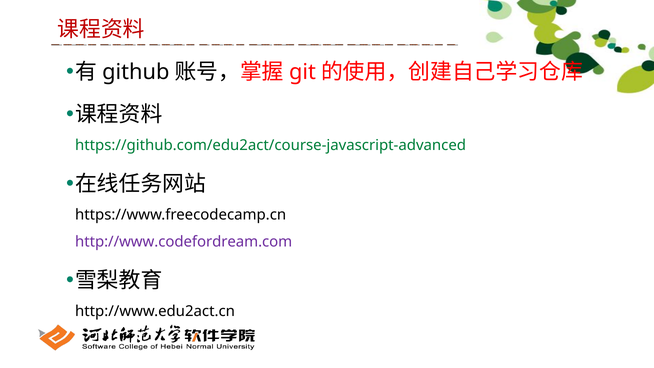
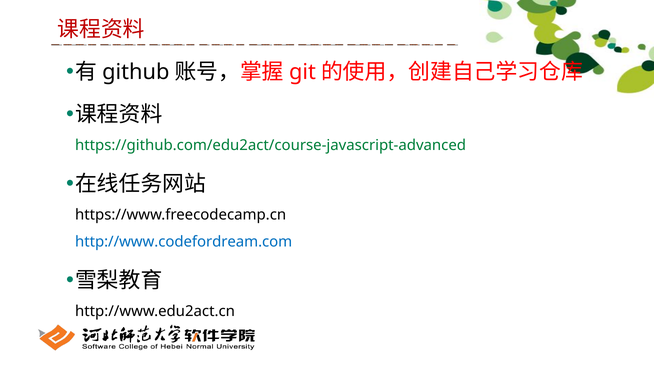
http://www.codefordream.com colour: purple -> blue (184, 242)
